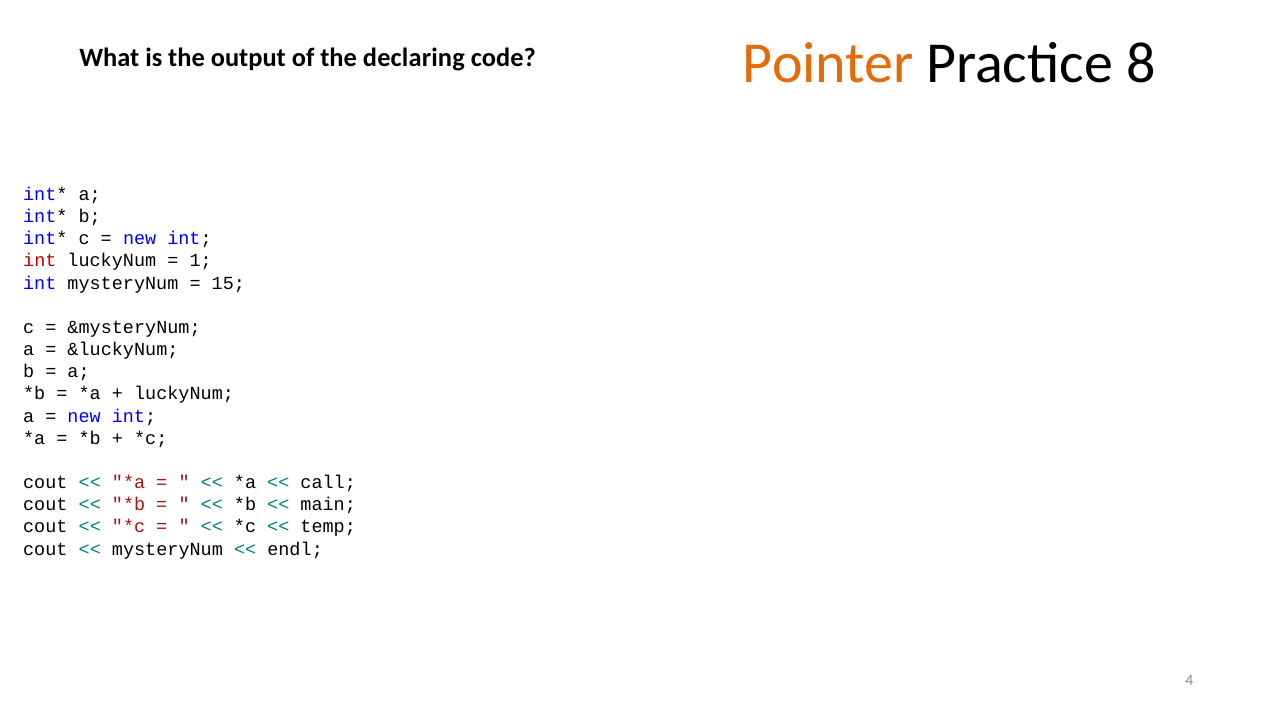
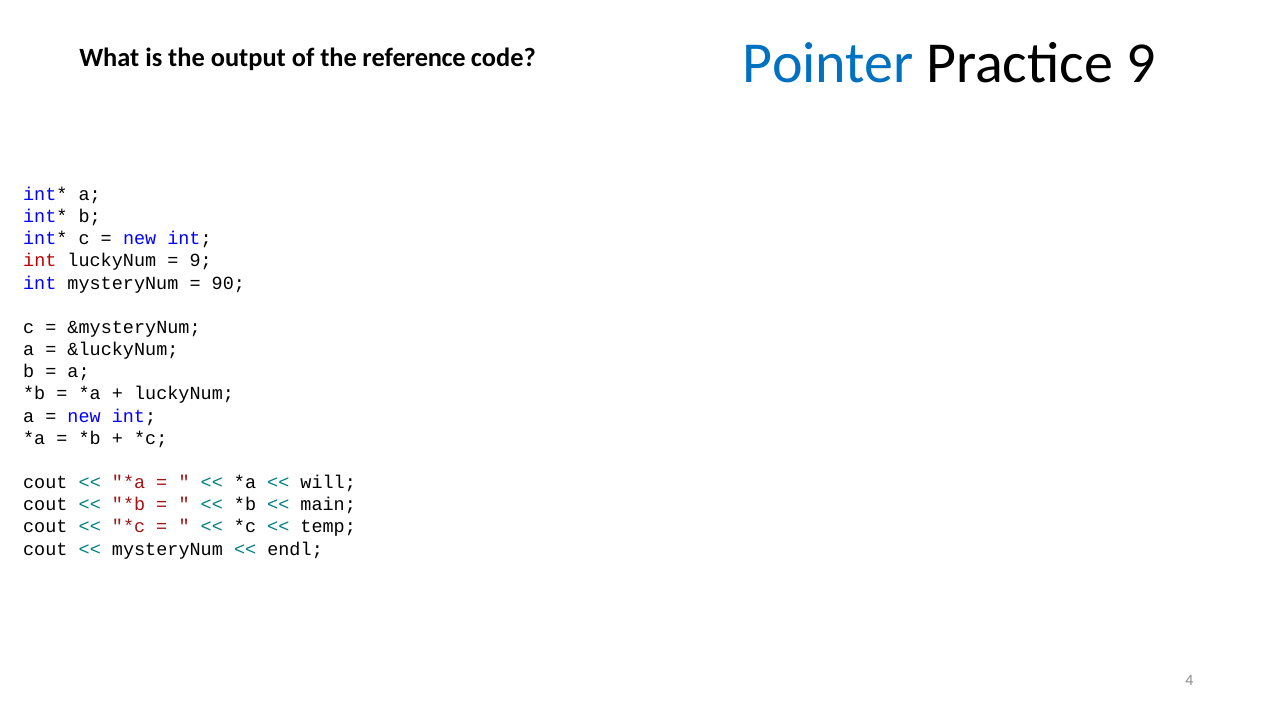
Pointer colour: orange -> blue (828, 63)
Practice 8: 8 -> 9 (1141, 63)
declaring: declaring -> reference (414, 58)
1: 1 -> 9 (201, 261)
15: 15 -> 90 (228, 283)
call: call -> will (328, 483)
